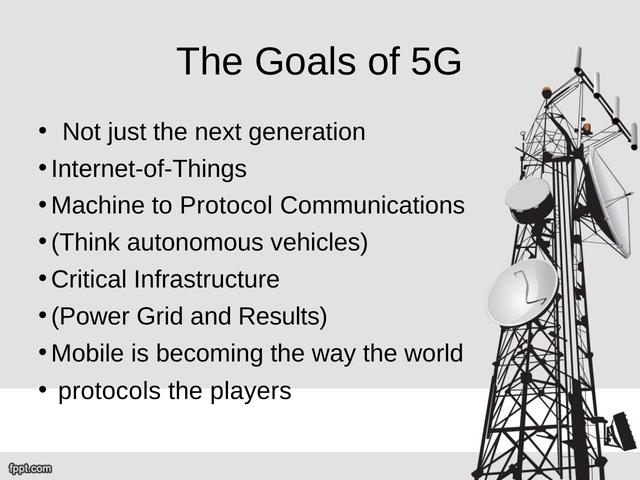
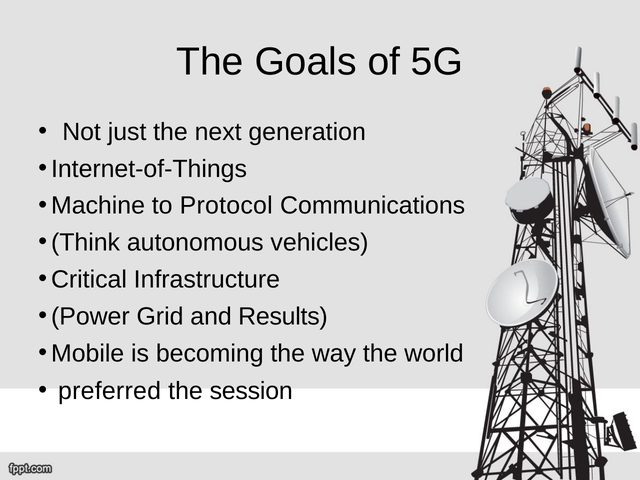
protocols: protocols -> preferred (110, 391)
players: players -> session (251, 391)
